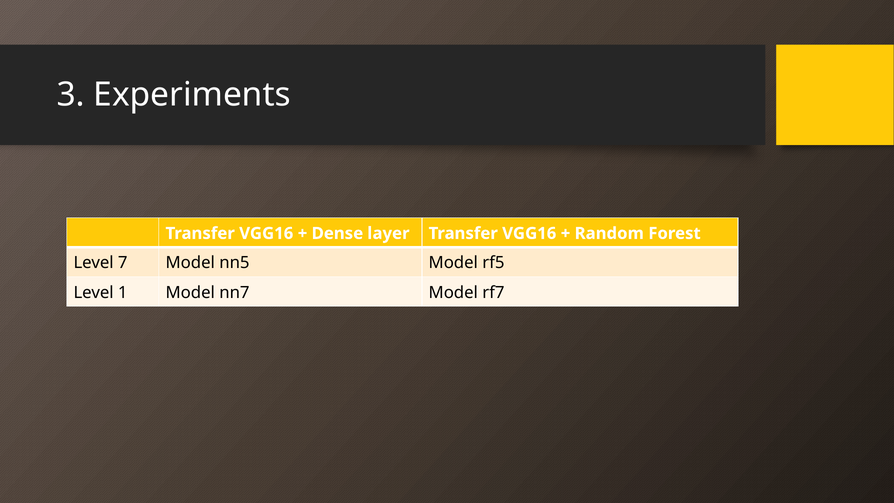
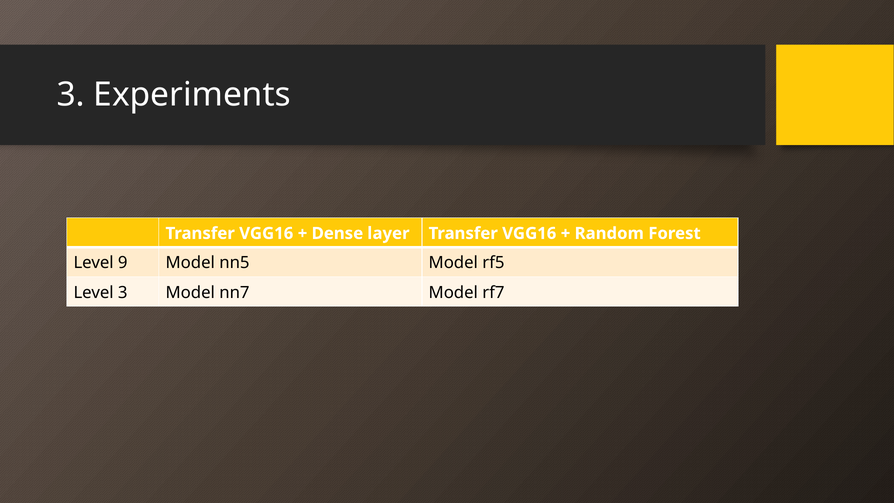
7: 7 -> 9 (123, 263)
Level 1: 1 -> 3 (123, 292)
